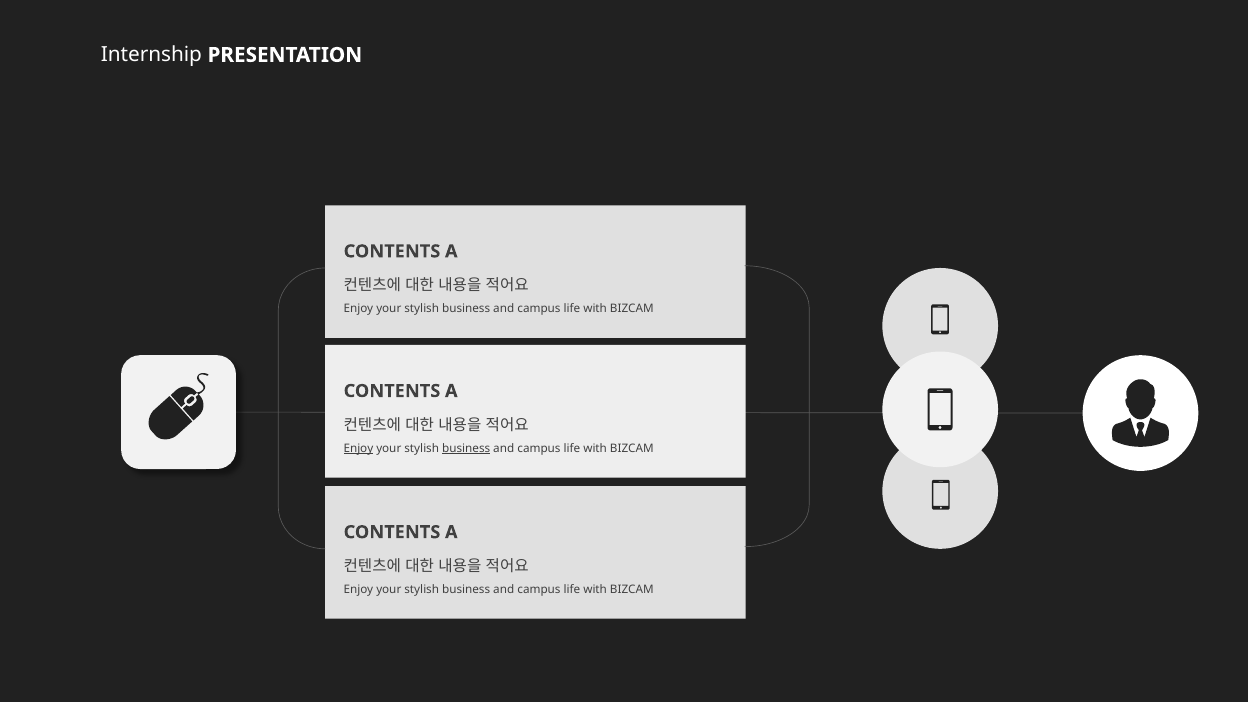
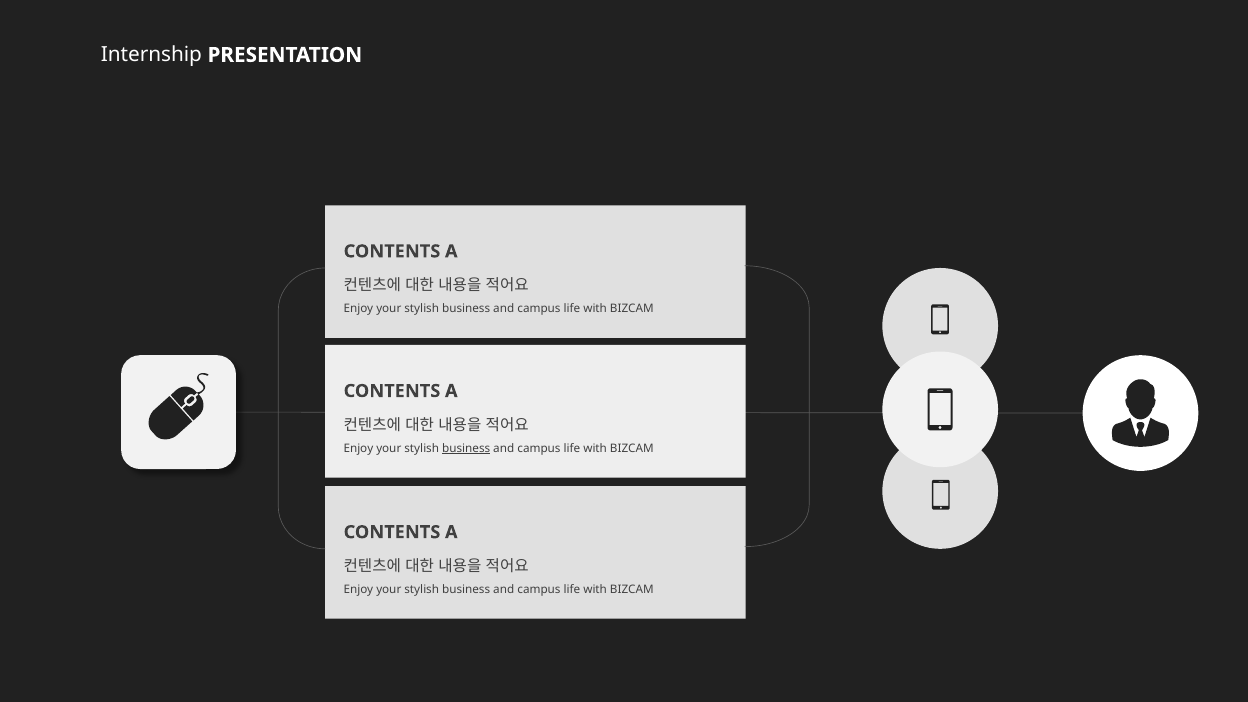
Enjoy underline: present -> none (358, 448)
